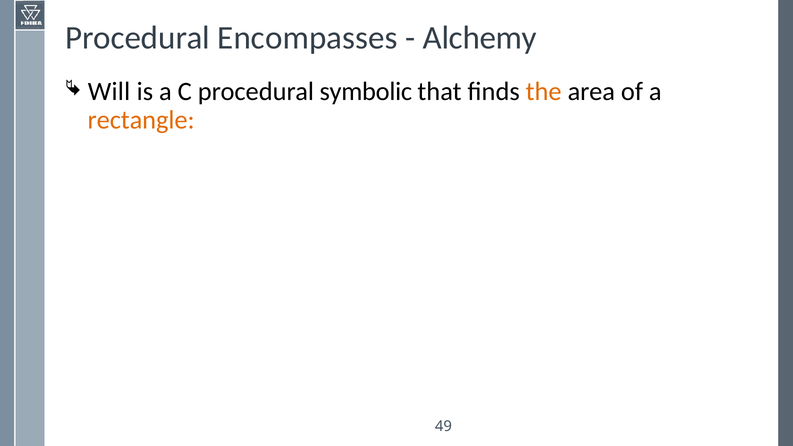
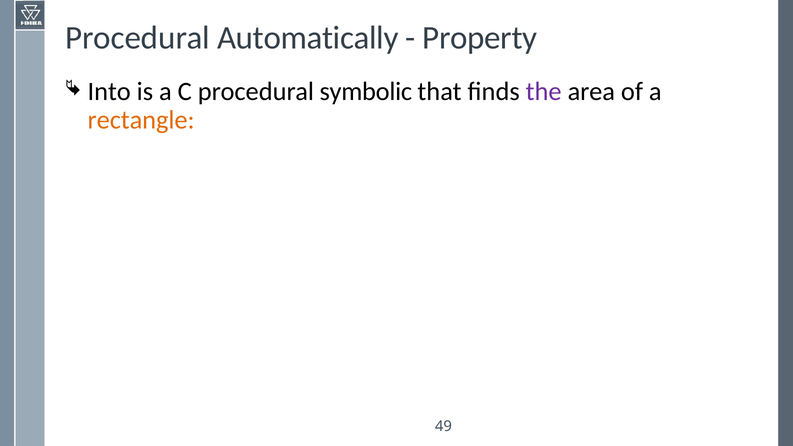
Encompasses: Encompasses -> Automatically (308, 38)
Alchemy: Alchemy -> Property (480, 38)
Will: Will -> Into (109, 92)
the colour: orange -> purple (544, 92)
